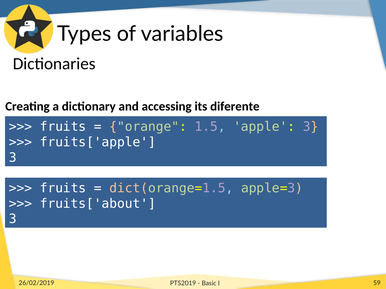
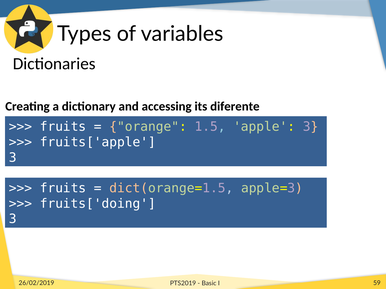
fruits['about: fruits['about -> fruits['doing (98, 204)
